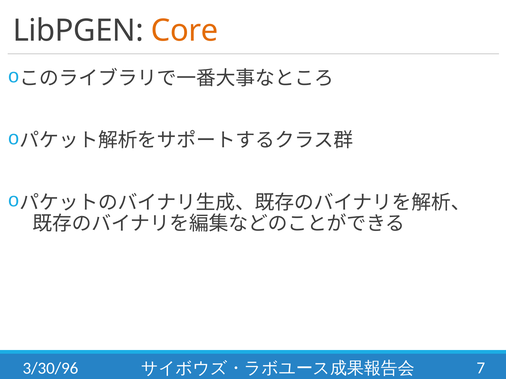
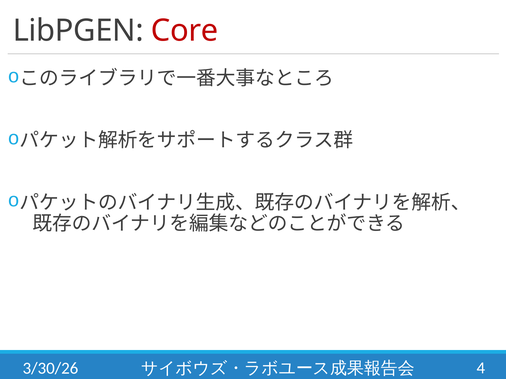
Core colour: orange -> red (185, 31)
3/30/96: 3/30/96 -> 3/30/26 (50, 369)
7: 7 -> 4 (481, 369)
